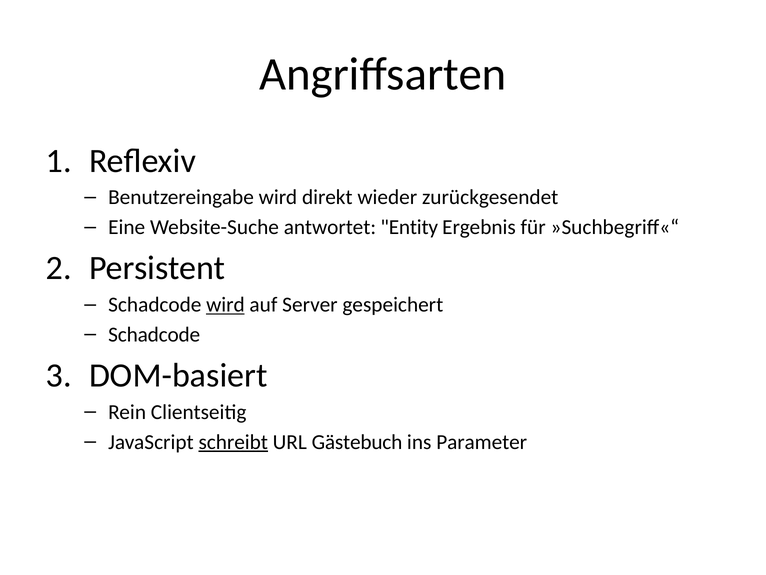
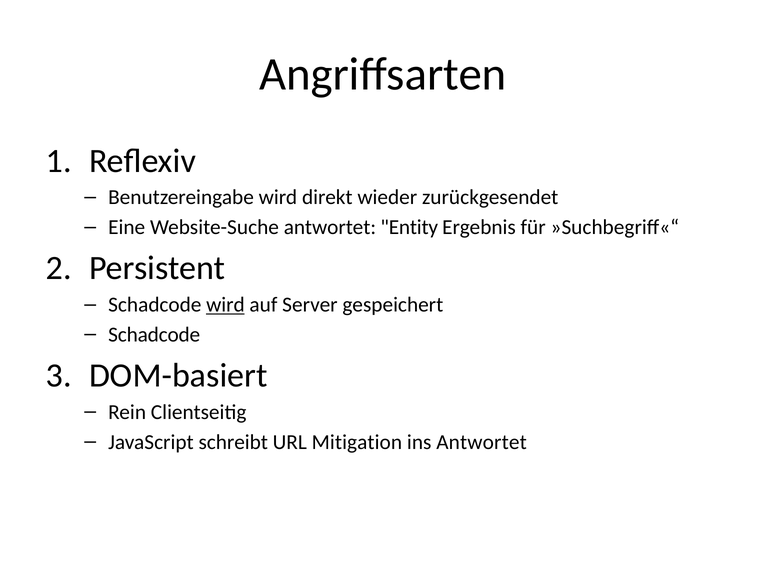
schreibt underline: present -> none (233, 442)
Gästebuch: Gästebuch -> Mitigation (357, 442)
ins Parameter: Parameter -> Antwortet (482, 442)
